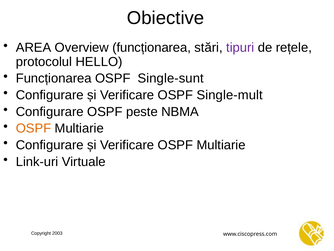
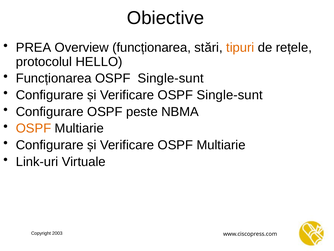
AREA: AREA -> PREA (34, 48)
tipuri colour: purple -> orange (240, 48)
Verificare OSPF Single-mult: Single-mult -> Single-sunt (230, 95)
